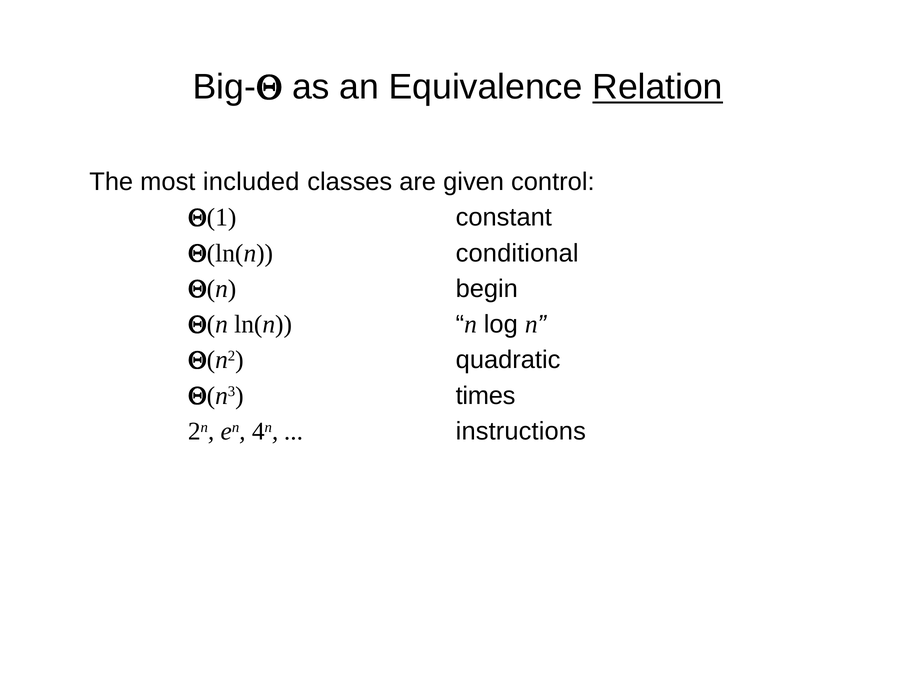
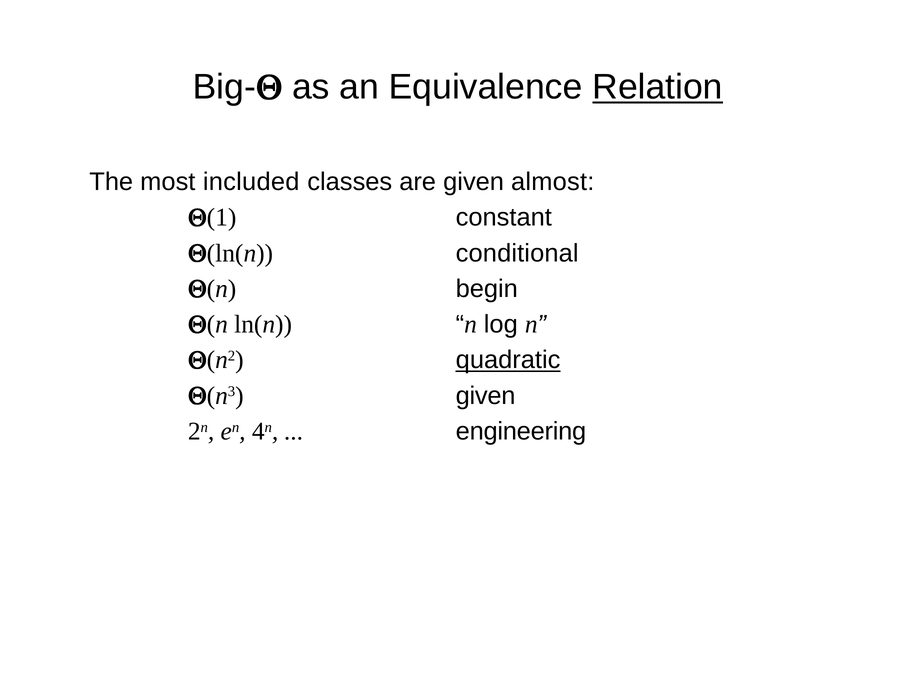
control: control -> almost (553, 182)
quadratic underline: none -> present (508, 360)
Q(n3 times: times -> given (486, 396)
instructions: instructions -> engineering (521, 431)
